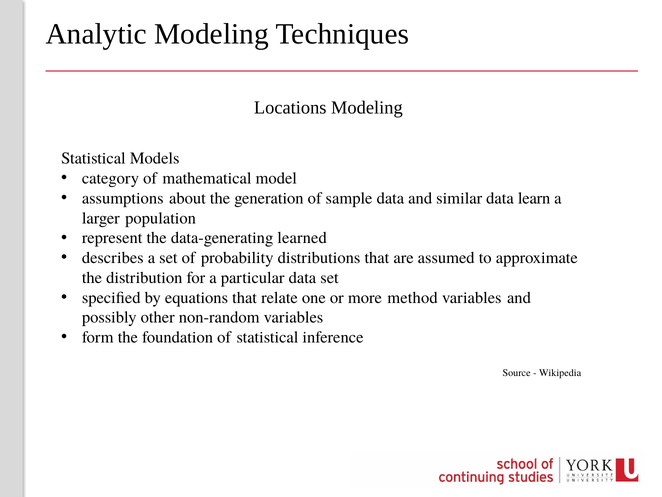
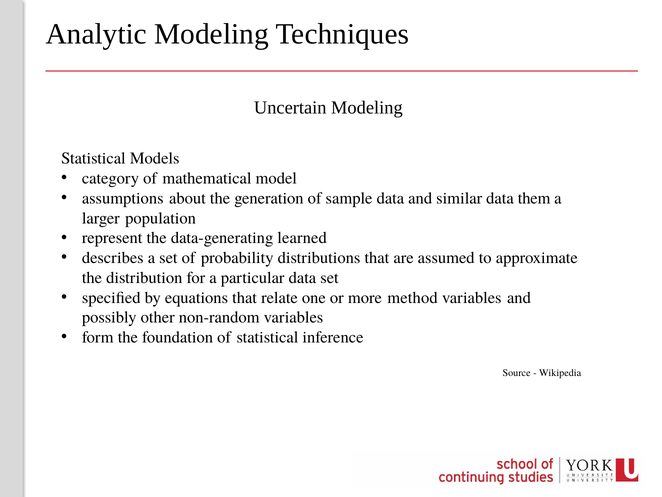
Locations: Locations -> Uncertain (290, 107)
learn: learn -> them (534, 198)
